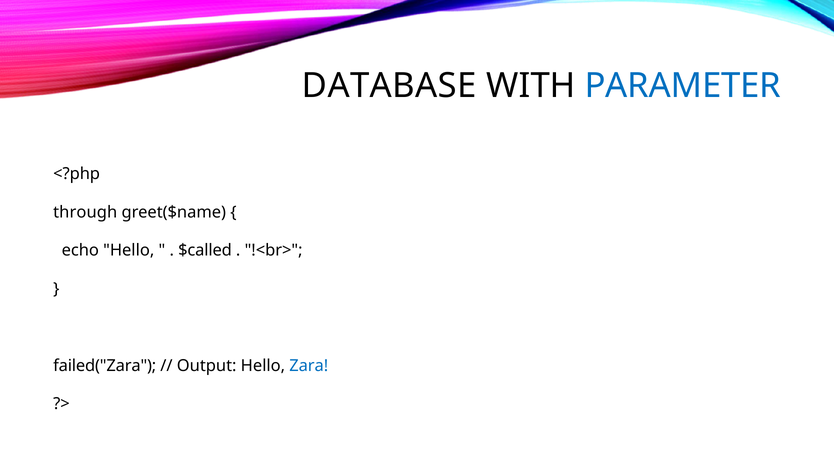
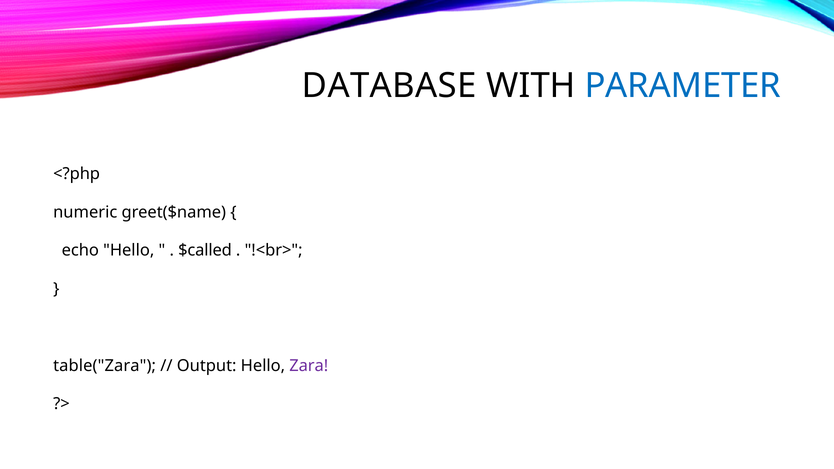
through: through -> numeric (85, 212)
failed("Zara: failed("Zara -> table("Zara (105, 366)
Zara colour: blue -> purple (309, 366)
